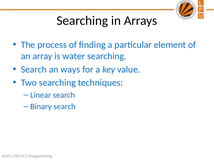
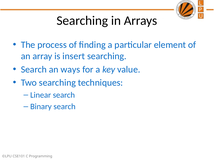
water: water -> insert (74, 56)
